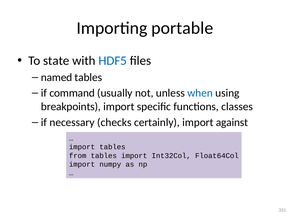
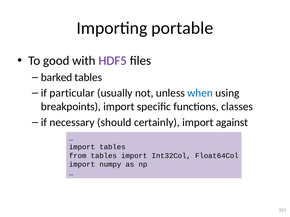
state: state -> good (56, 61)
HDF5 colour: blue -> purple (113, 61)
named: named -> barked (57, 77)
command: command -> particular (72, 93)
checks: checks -> should (114, 123)
